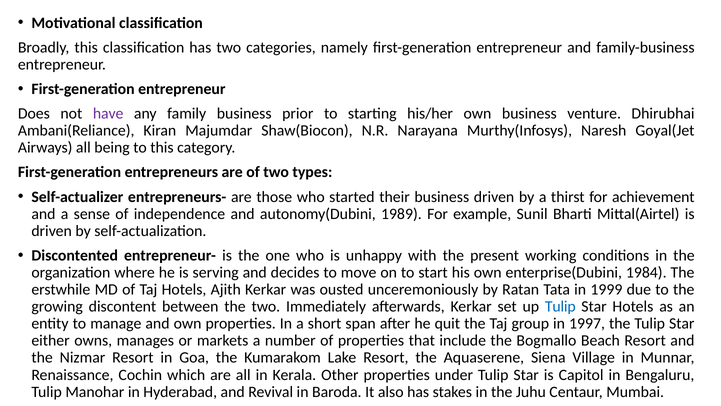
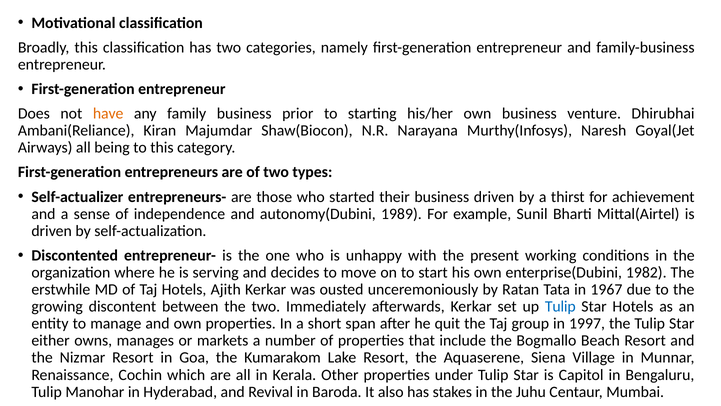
have colour: purple -> orange (108, 113)
1984: 1984 -> 1982 (646, 272)
1999: 1999 -> 1967 (606, 289)
